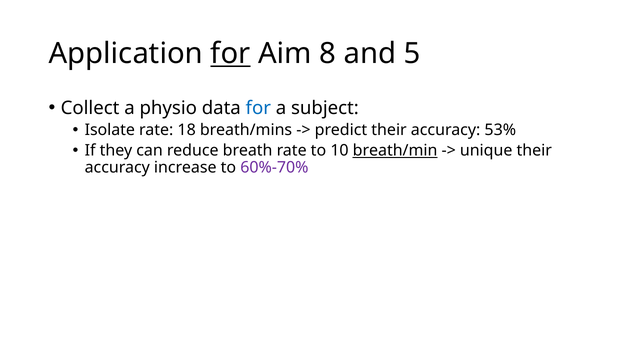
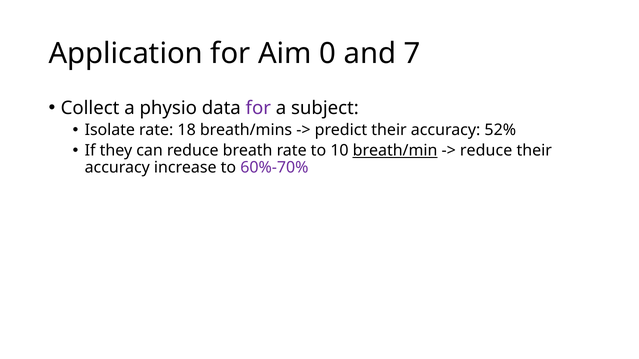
for underline: present -> none (230, 54)
8: 8 -> 0 (328, 54)
5: 5 -> 7 (412, 54)
for colour: blue -> purple (258, 108)
53%: 53% -> 52% (500, 130)
unique: unique -> reduce (486, 151)
